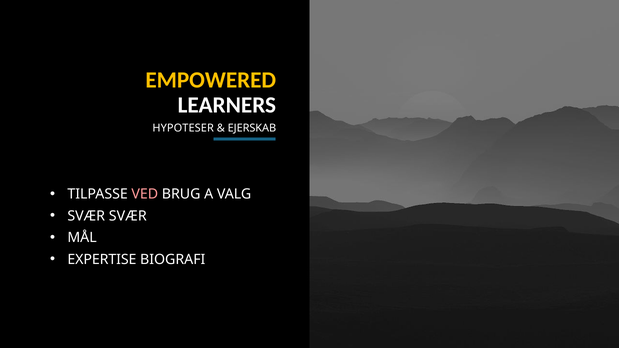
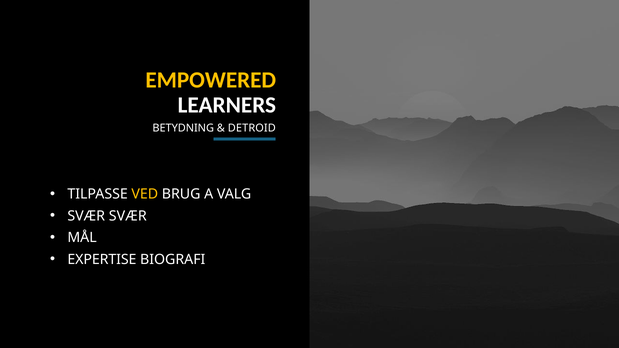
HYPOTESER: HYPOTESER -> BETYDNING (183, 128)
EJERSKAB: EJERSKAB -> DETROID (252, 128)
VED colour: pink -> yellow (145, 194)
